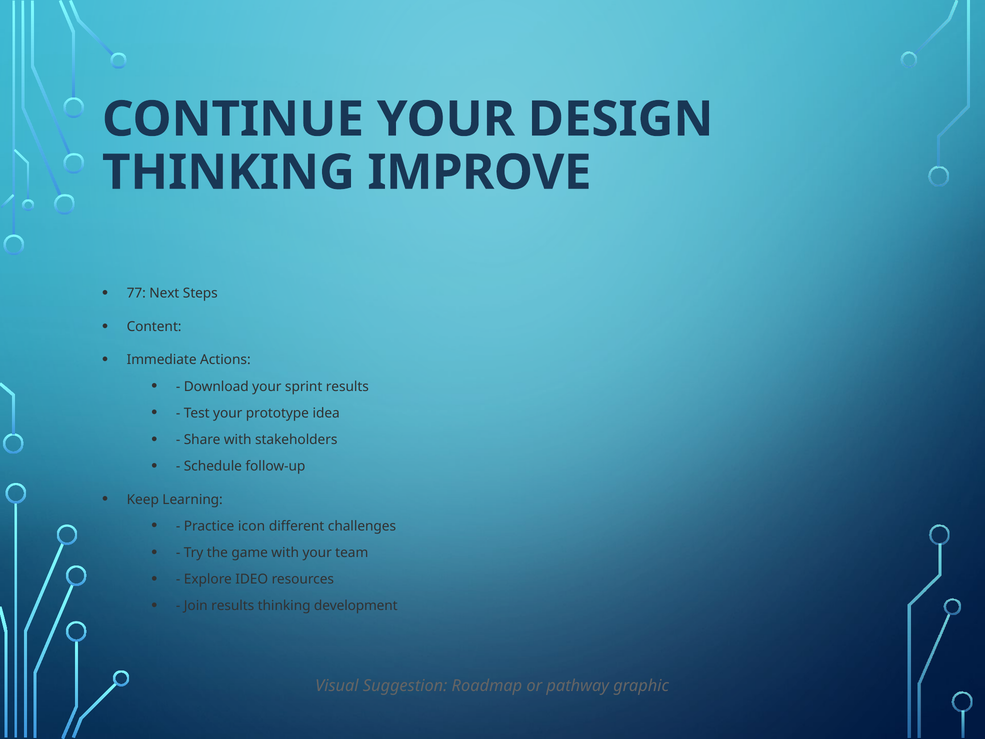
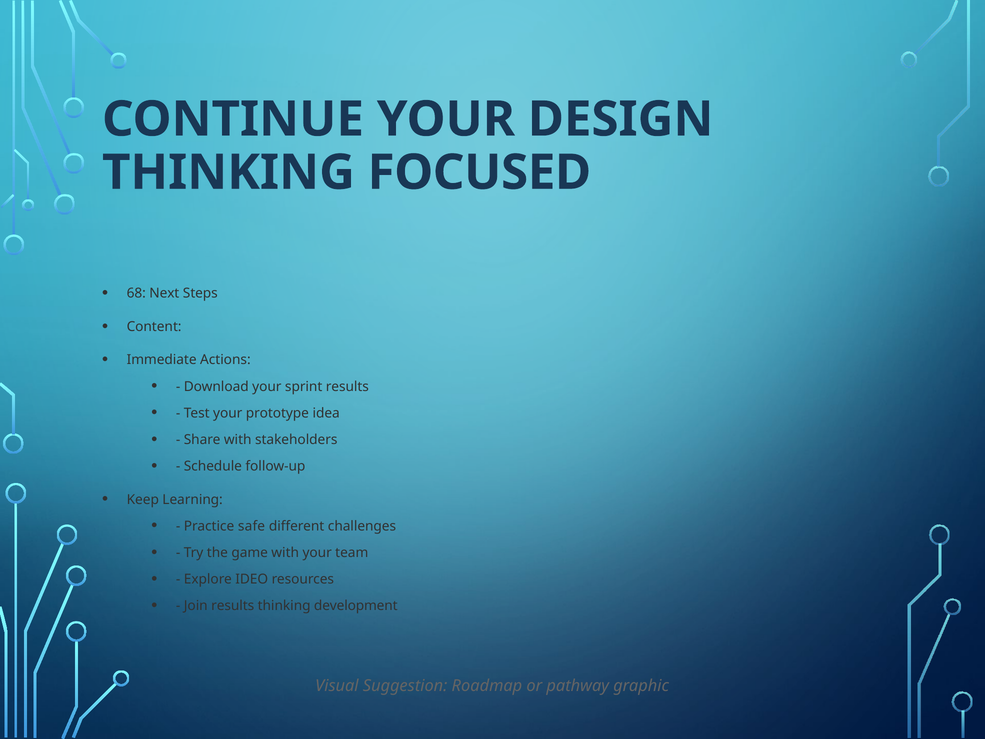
IMPROVE: IMPROVE -> FOCUSED (479, 173)
77: 77 -> 68 (136, 293)
icon: icon -> safe (252, 526)
